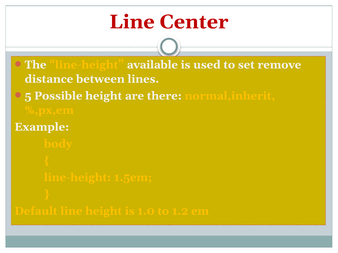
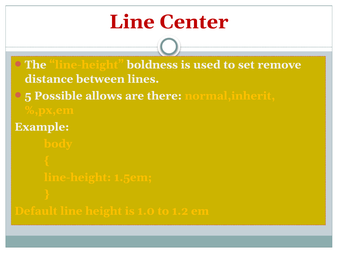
available: available -> boldness (152, 65)
Possible height: height -> allows (104, 96)
